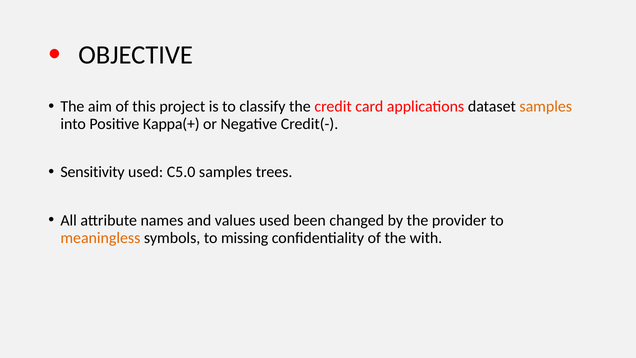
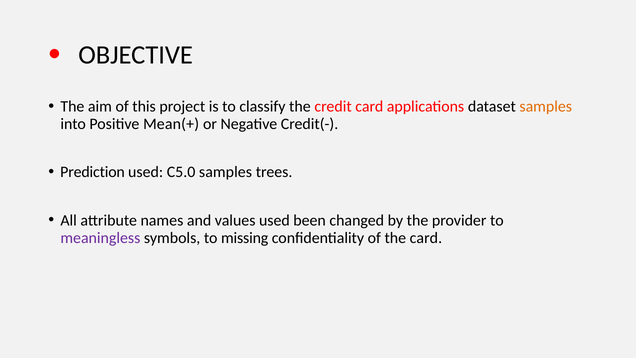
Kappa(+: Kappa(+ -> Mean(+ (171, 124)
Sensitivity: Sensitivity -> Prediction (93, 172)
meaningless colour: orange -> purple (100, 238)
the with: with -> card (426, 238)
